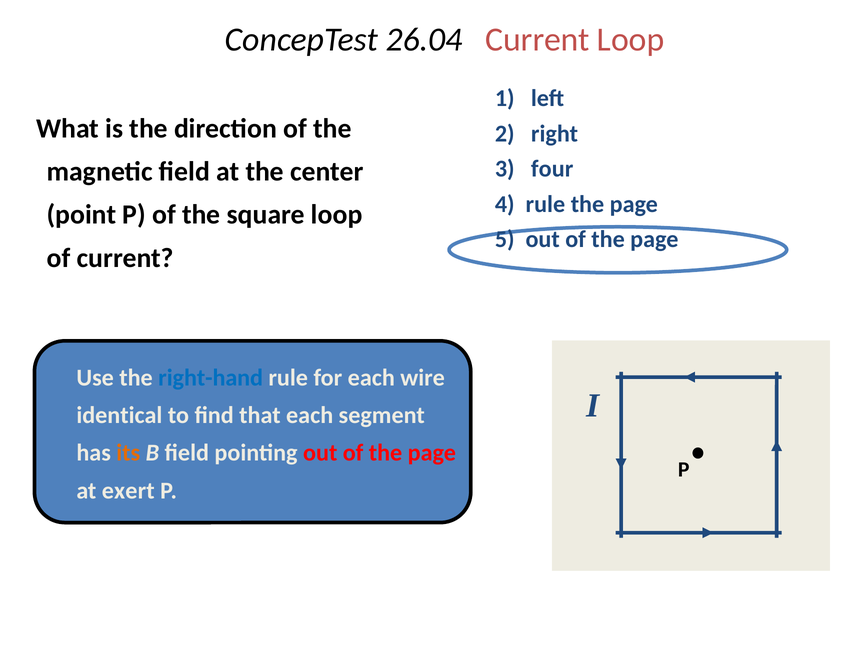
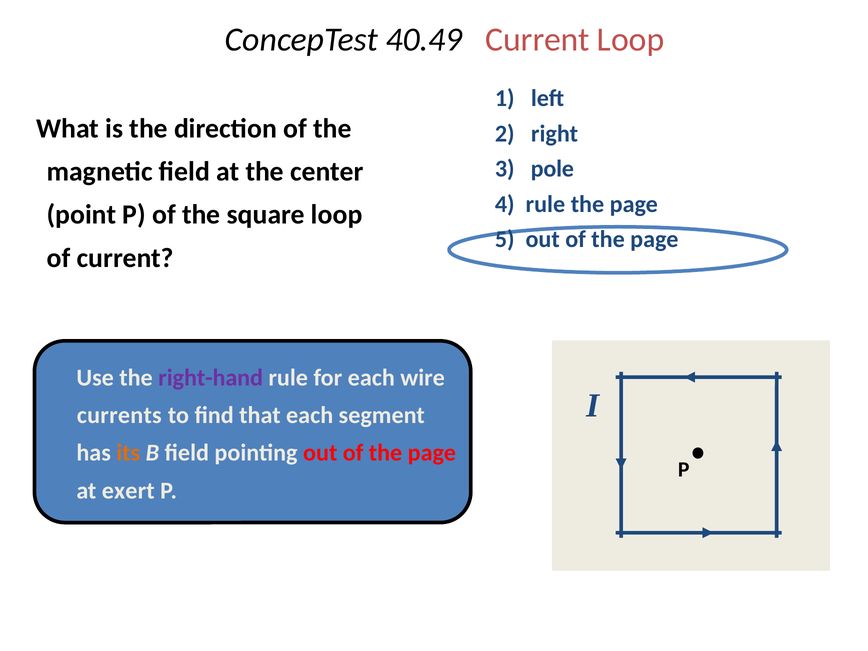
26.04: 26.04 -> 40.49 (424, 40)
four: four -> pole (552, 169)
right-hand colour: blue -> purple (211, 378)
identical: identical -> currents (119, 415)
